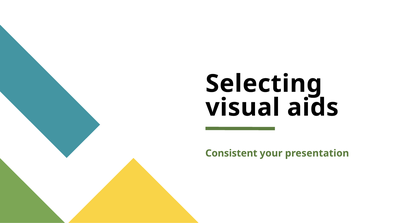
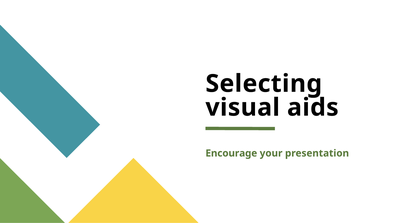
Consistent: Consistent -> Encourage (231, 153)
